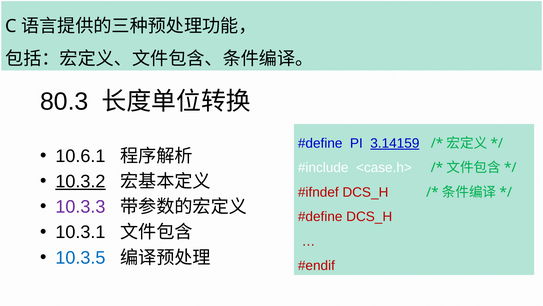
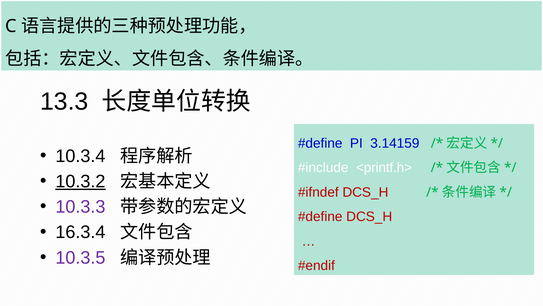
80.3: 80.3 -> 13.3 (64, 102)
3.14159 underline: present -> none (395, 143)
10.6.1: 10.6.1 -> 10.3.4 (81, 156)
<case.h>: <case.h> -> <printf.h> (384, 168)
10.3.1: 10.3.1 -> 16.3.4 (81, 232)
10.3.5 colour: blue -> purple (81, 257)
